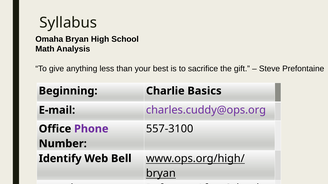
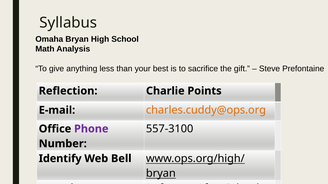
Beginning: Beginning -> Reflection (68, 91)
Basics: Basics -> Points (205, 91)
charles.cuddy@ops.org colour: purple -> orange (206, 110)
